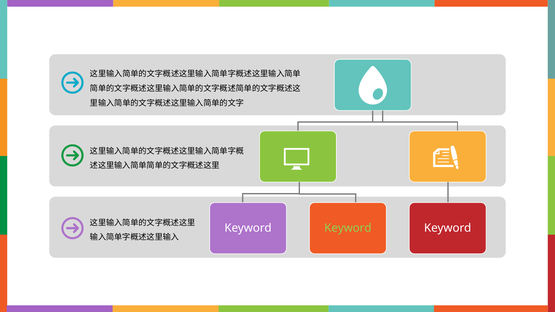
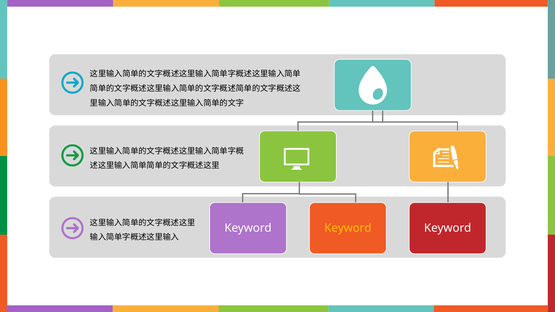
Keyword colour: light green -> yellow (348, 228)
